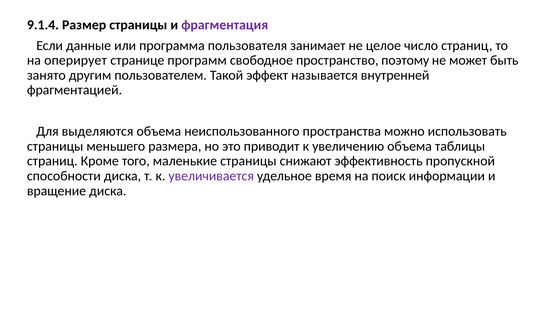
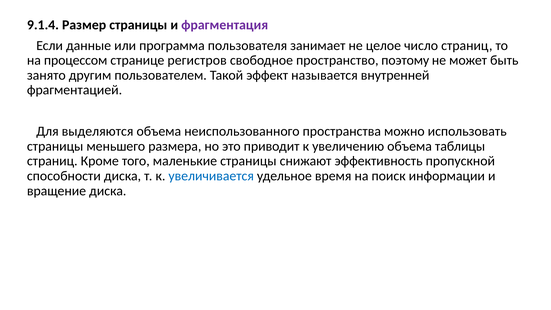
оперирует: оперирует -> процессом (76, 60)
программ: программ -> регистров (197, 60)
увеличивается colour: purple -> blue (211, 176)
